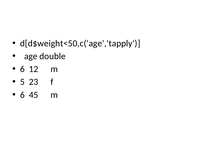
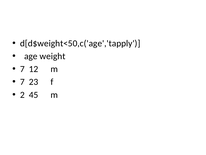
double: double -> weight (52, 56)
6: 6 -> 7 (22, 69)
5: 5 -> 7 (22, 82)
6: 6 -> 2 (22, 95)
